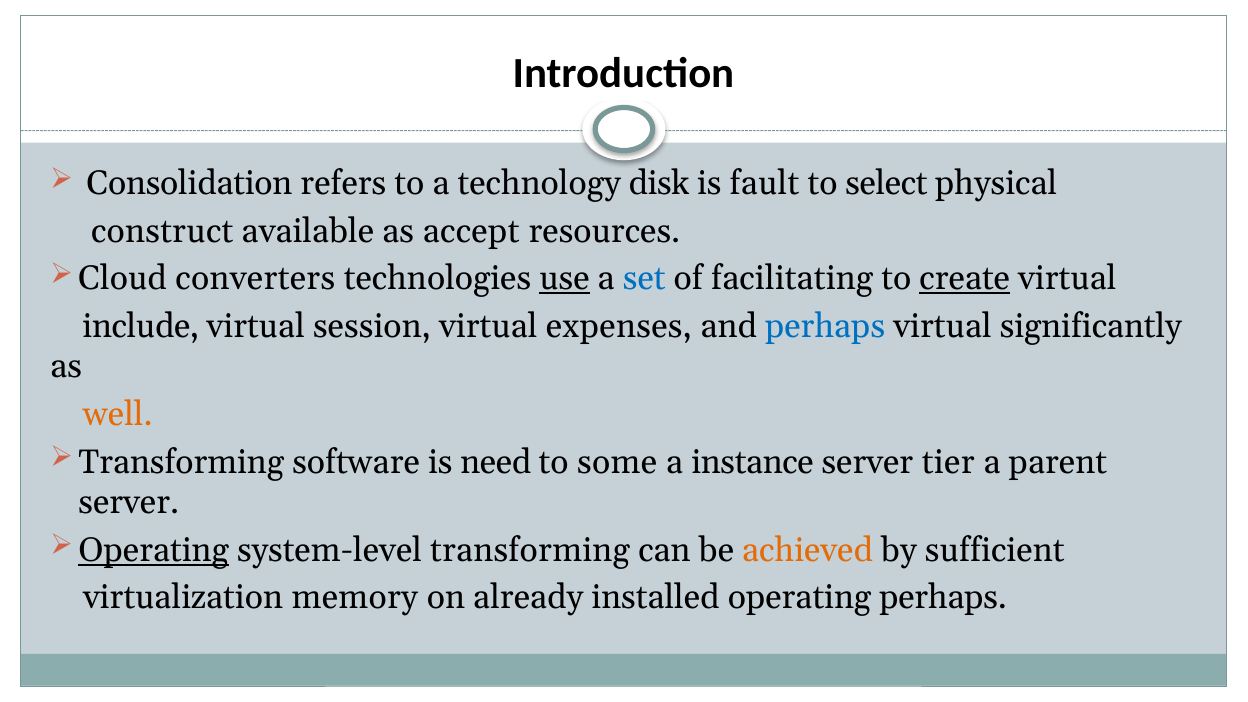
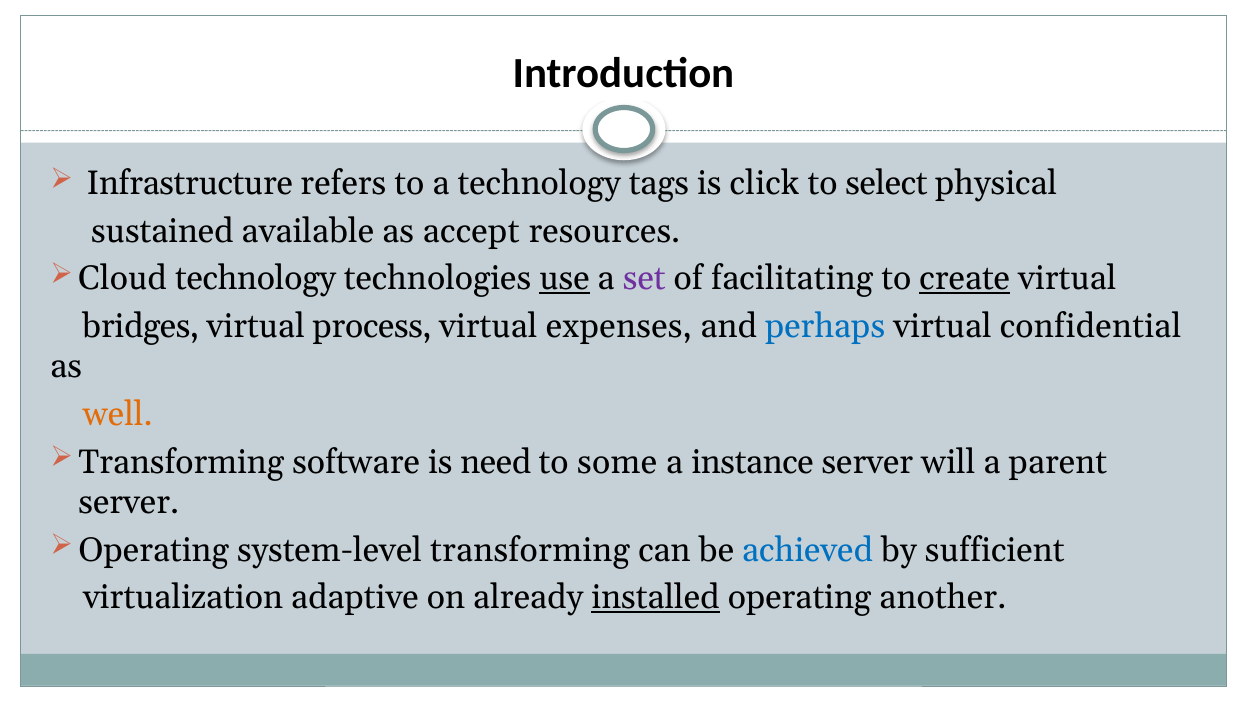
Consolidation: Consolidation -> Infrastructure (190, 184)
disk: disk -> tags (659, 184)
fault: fault -> click (764, 184)
construct: construct -> sustained (162, 231)
Cloud converters: converters -> technology (256, 279)
set colour: blue -> purple (644, 279)
include: include -> bridges (141, 326)
session: session -> process (372, 326)
significantly: significantly -> confidential (1091, 326)
tier: tier -> will (948, 462)
Operating underline: present -> none (154, 550)
achieved colour: orange -> blue (808, 550)
memory: memory -> adaptive (355, 598)
installed underline: none -> present (656, 598)
operating perhaps: perhaps -> another (943, 598)
